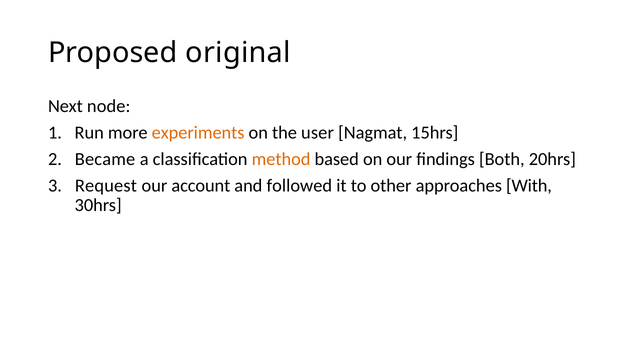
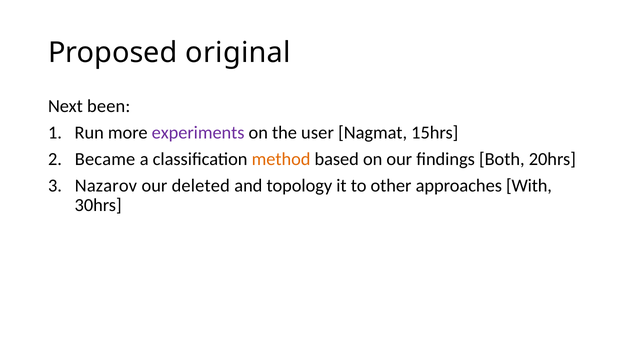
node: node -> been (109, 107)
experiments colour: orange -> purple (198, 133)
Request: Request -> Nazarov (106, 186)
account: account -> deleted (201, 186)
followed: followed -> topology (299, 186)
